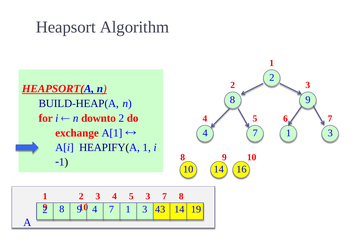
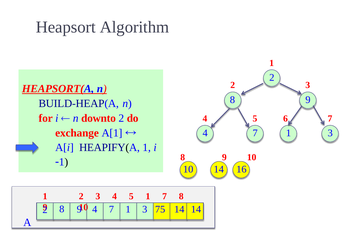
5 3: 3 -> 1 (148, 196)
43: 43 -> 75 (160, 210)
14 19: 19 -> 14 (196, 210)
